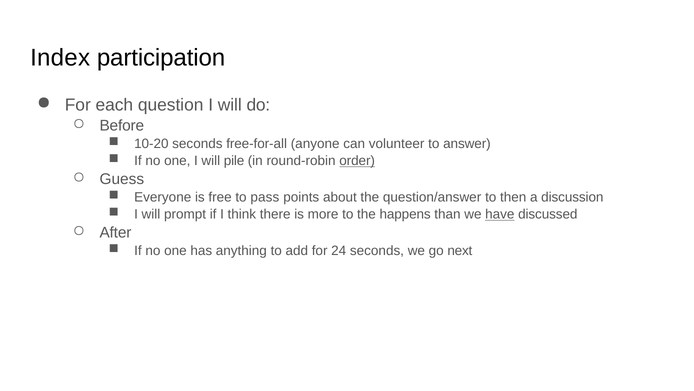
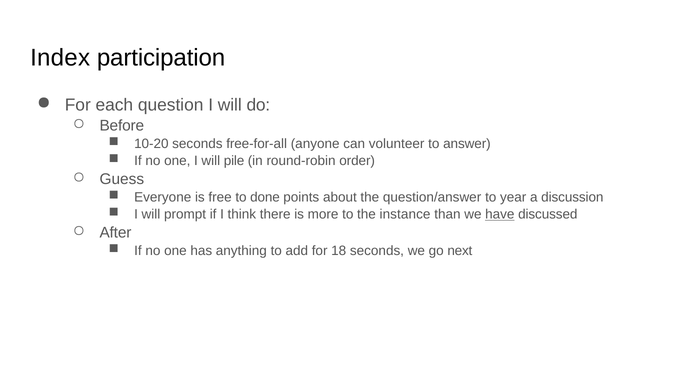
order underline: present -> none (357, 161)
pass: pass -> done (265, 197)
then: then -> year (513, 197)
happens: happens -> instance (405, 214)
24: 24 -> 18 (339, 251)
